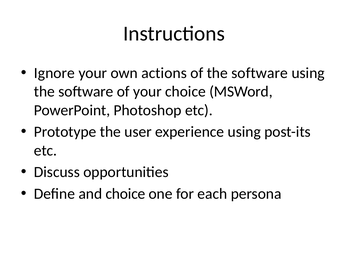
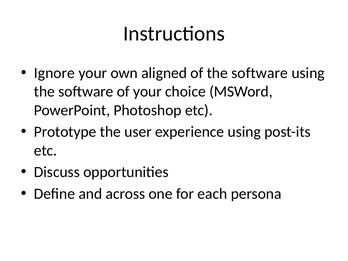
actions: actions -> aligned (164, 73)
and choice: choice -> across (125, 194)
